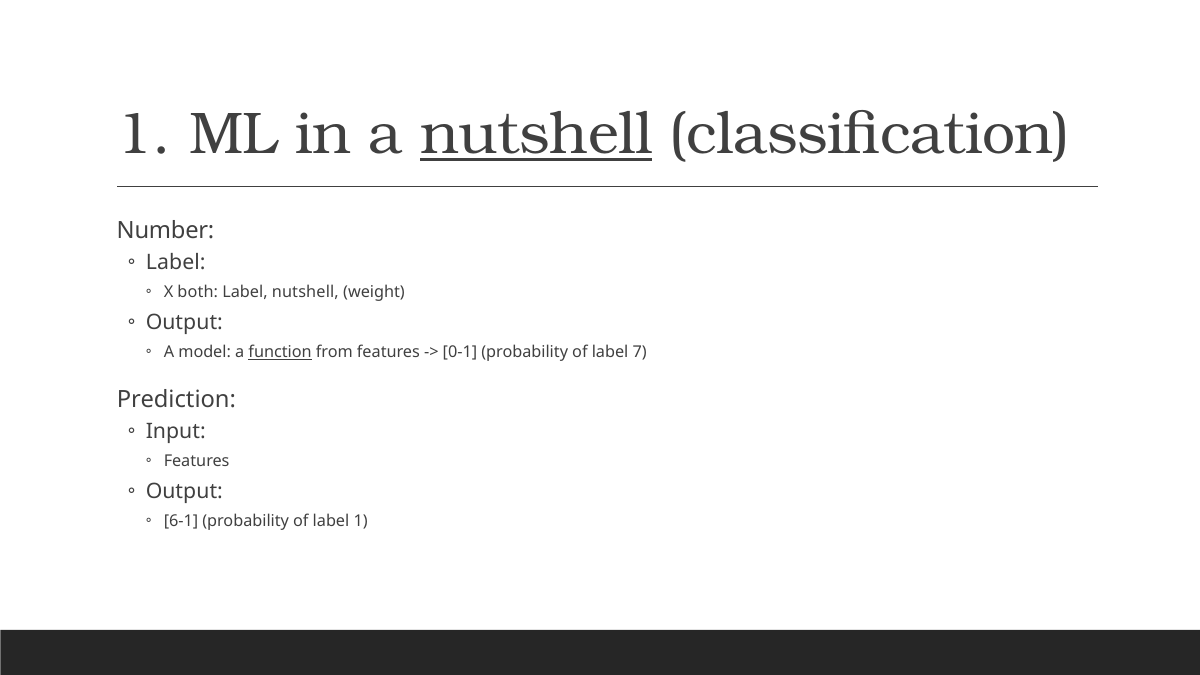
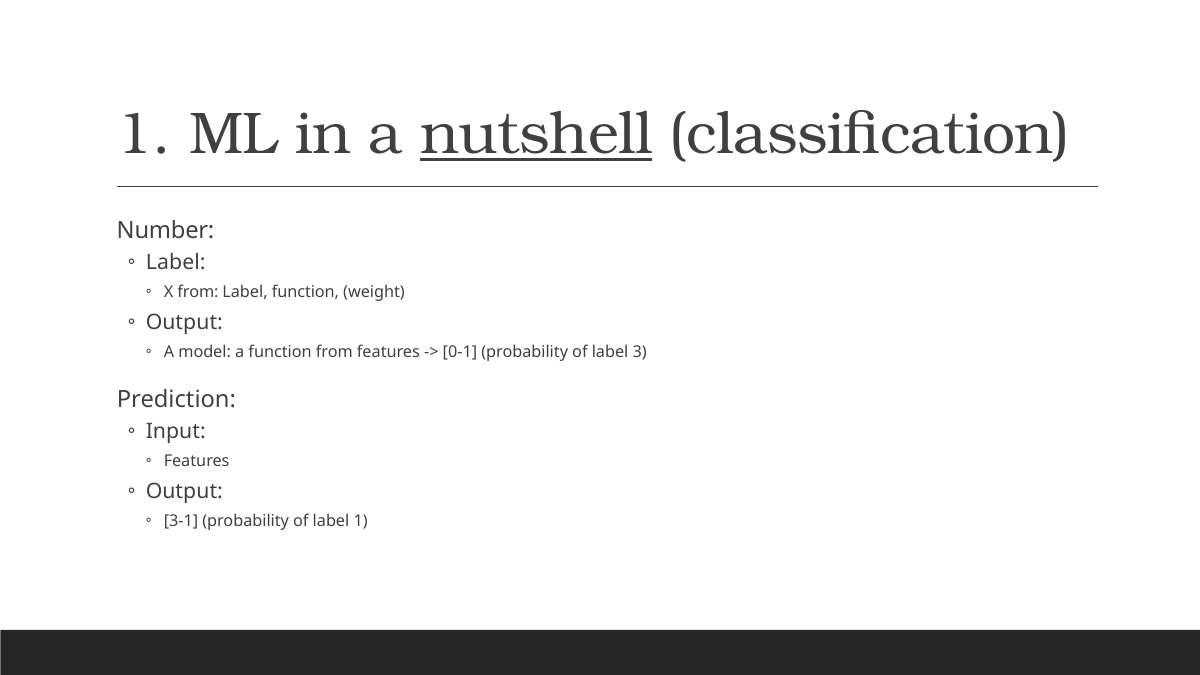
X both: both -> from (198, 292)
Label nutshell: nutshell -> function (305, 292)
function underline: present -> none (280, 352)
7: 7 -> 3 (640, 352)
6-1: 6-1 -> 3-1 (181, 521)
